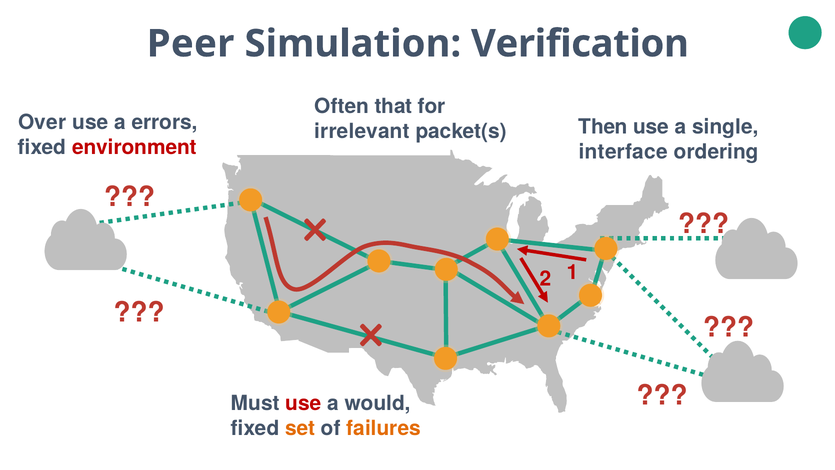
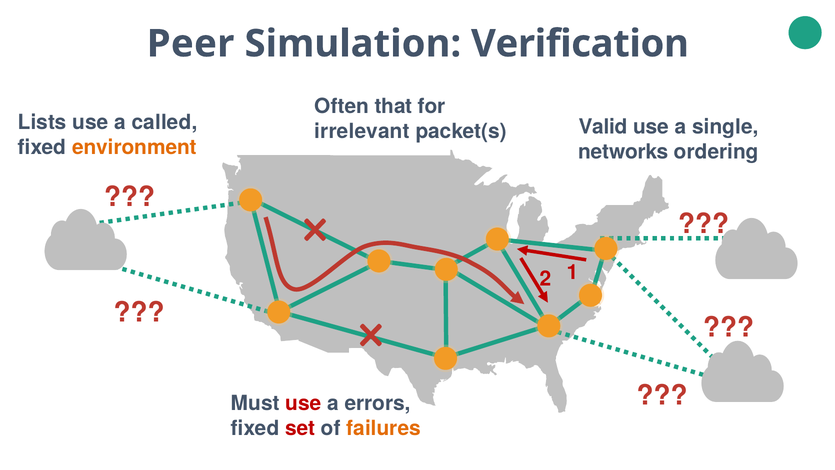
Over: Over -> Lists (42, 122)
errors: errors -> called (164, 122)
Then: Then -> Valid (603, 127)
environment colour: red -> orange (134, 147)
interface: interface -> networks (623, 152)
would: would -> errors (378, 403)
set colour: orange -> red (300, 428)
